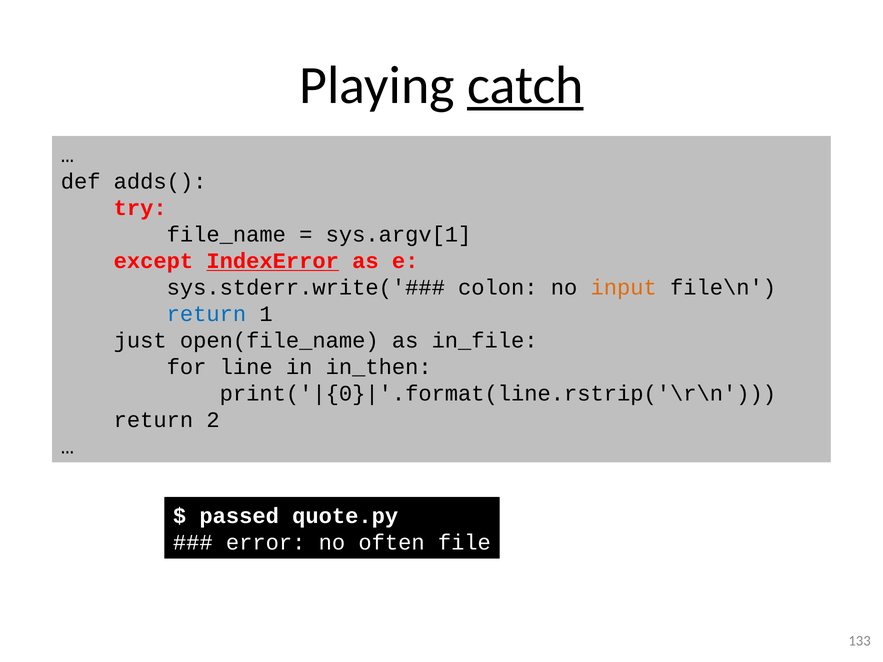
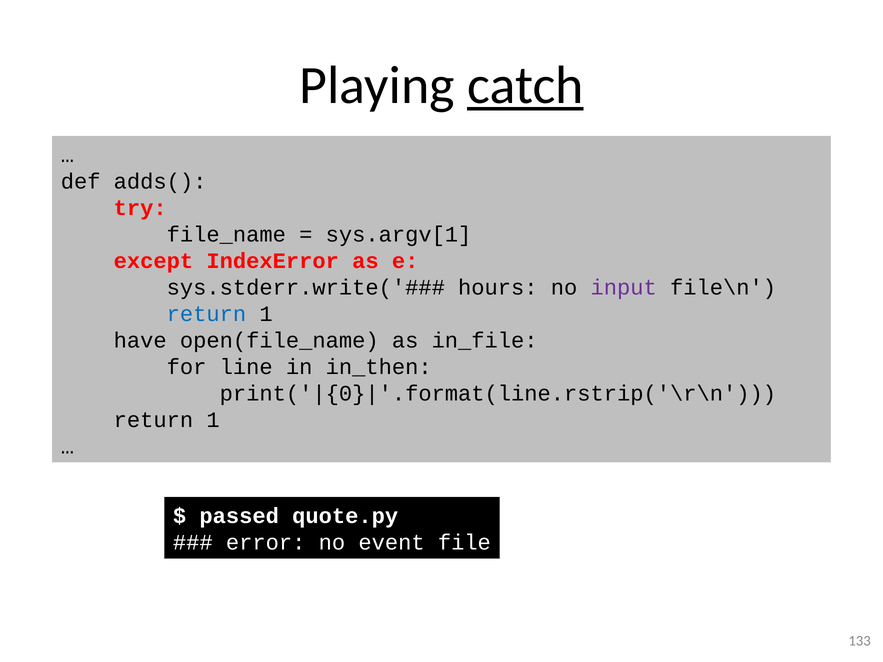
IndexError underline: present -> none (273, 261)
colon: colon -> hours (498, 288)
input colour: orange -> purple (624, 288)
just: just -> have (140, 341)
2: 2 -> 1 (213, 420)
often: often -> event (392, 543)
